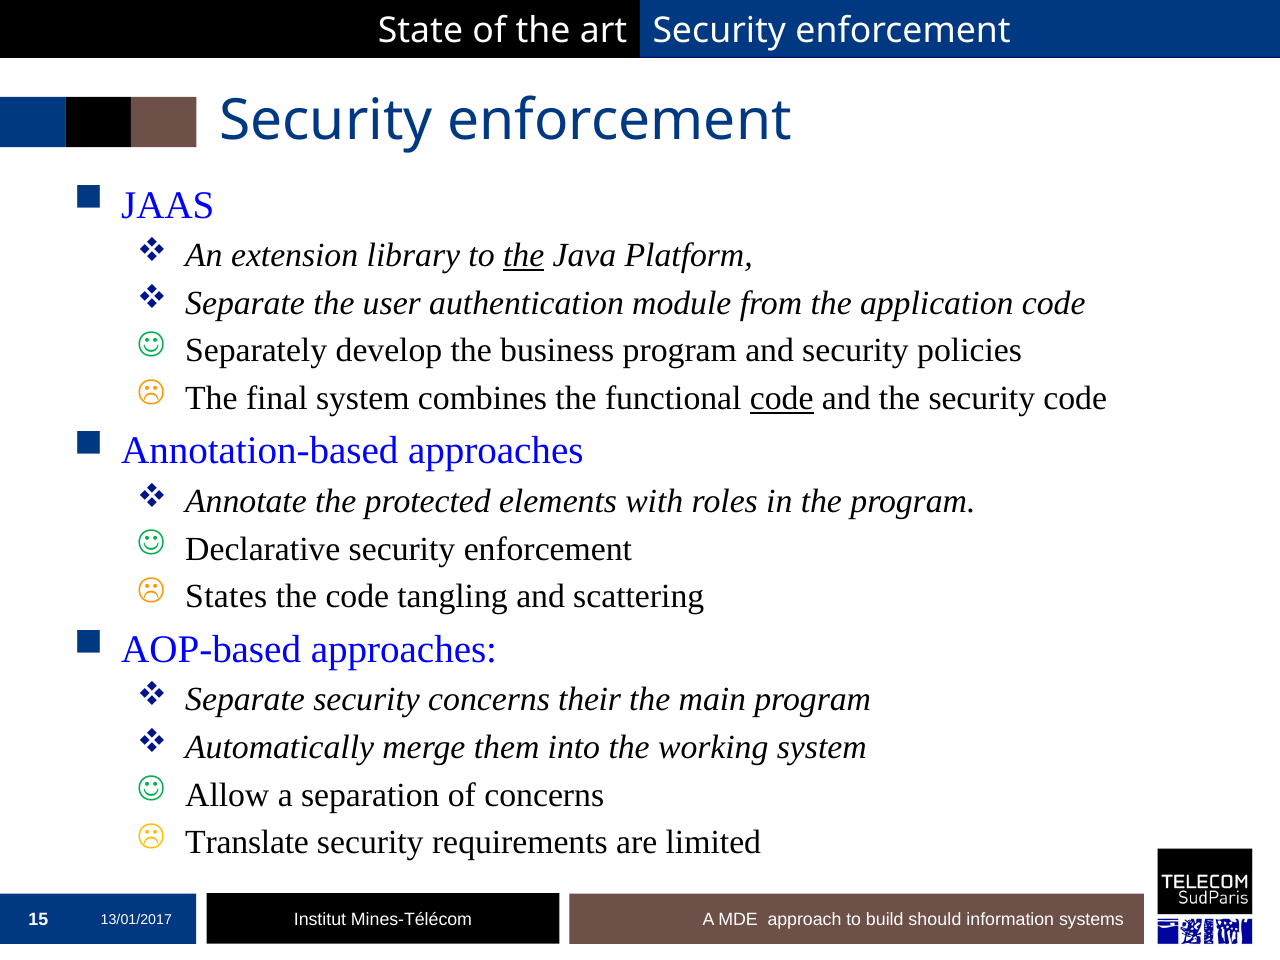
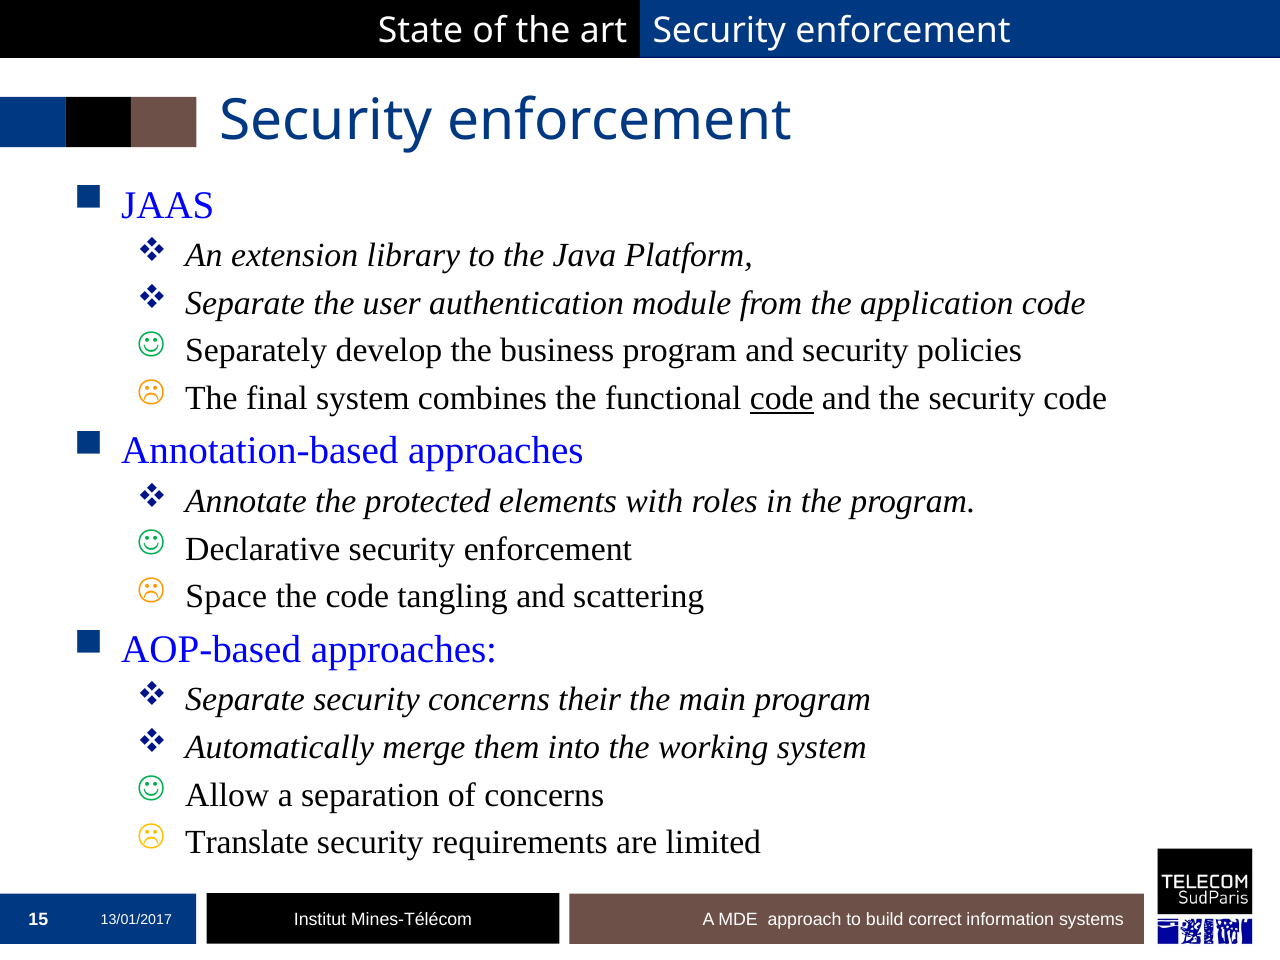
the underline: present -> none (524, 256)
States: States -> Space (226, 597)
should: should -> correct (935, 920)
